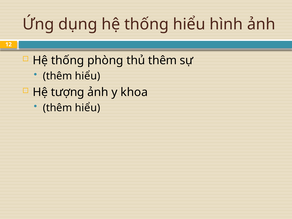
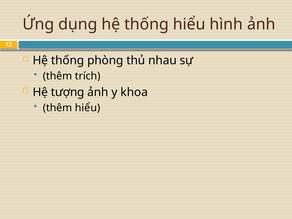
thủ thêm: thêm -> nhau (162, 60)
hiểu: hiểu -> trích (88, 76)
